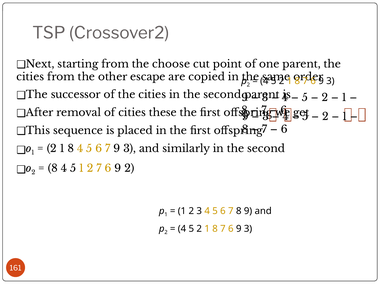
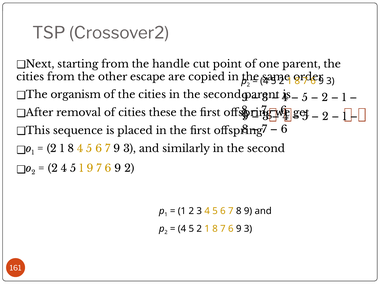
choose: choose -> handle (171, 64)
successor: successor -> organism (76, 95)
8: 8 -> 2 (53, 168)
5 1 2: 2 -> 9 (90, 168)
